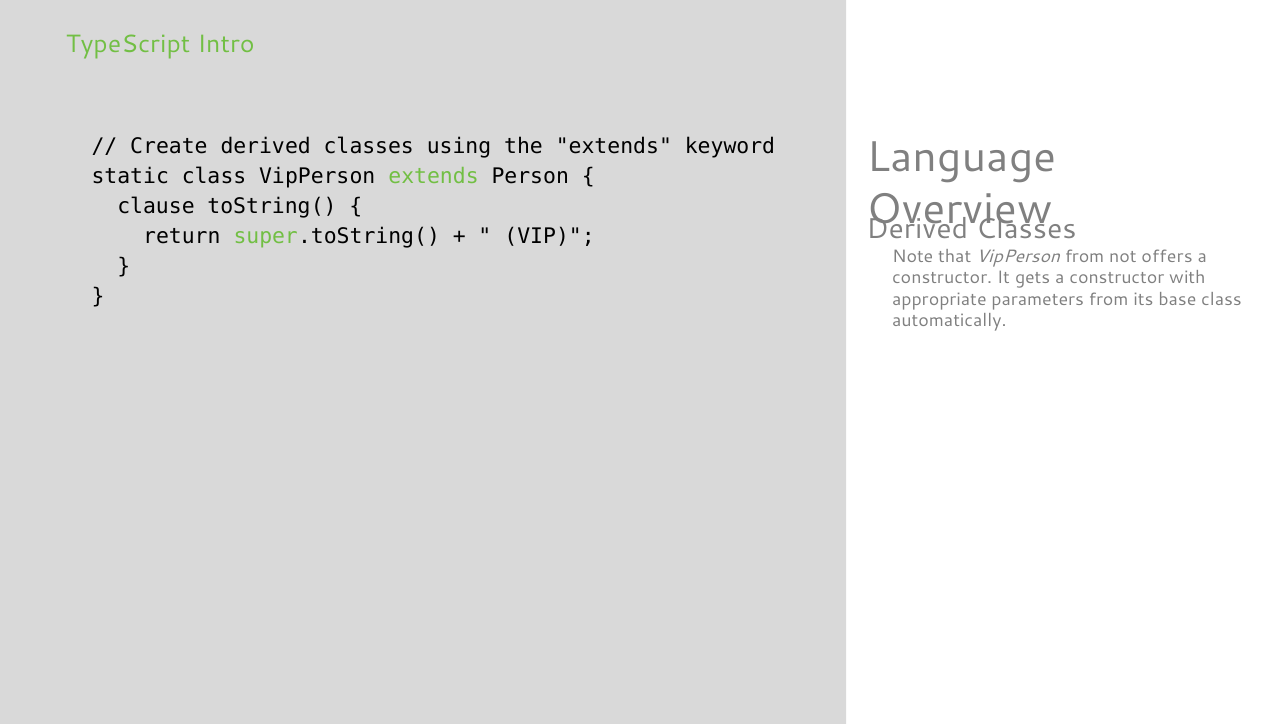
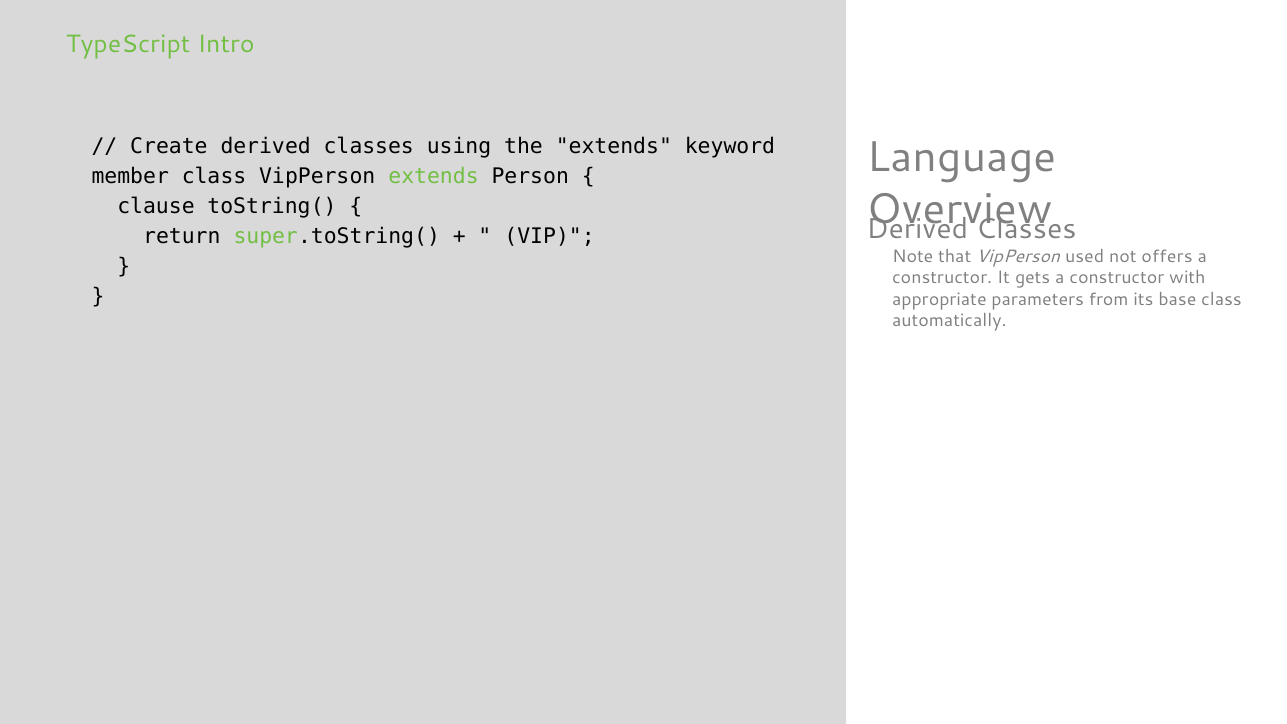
static: static -> member (130, 176)
VipPerson from: from -> used (1085, 256)
